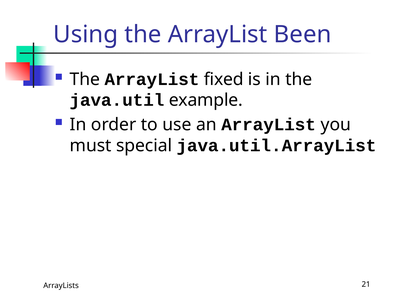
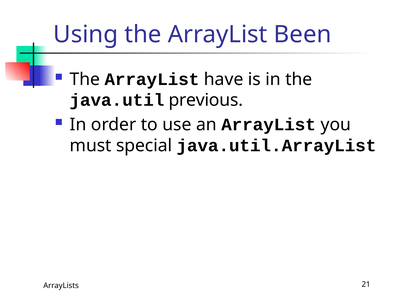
fixed: fixed -> have (224, 79)
example: example -> previous (206, 100)
